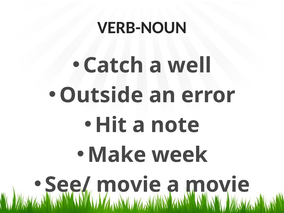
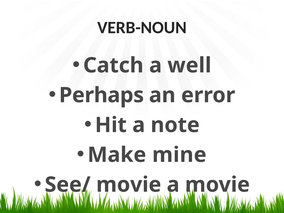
Outside: Outside -> Perhaps (102, 95)
week: week -> mine (179, 155)
